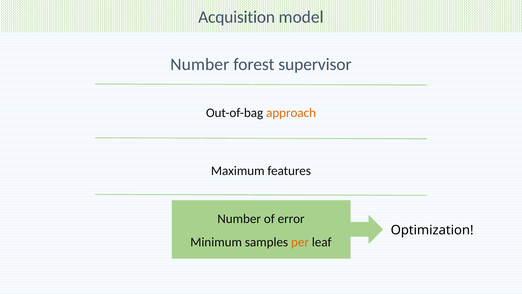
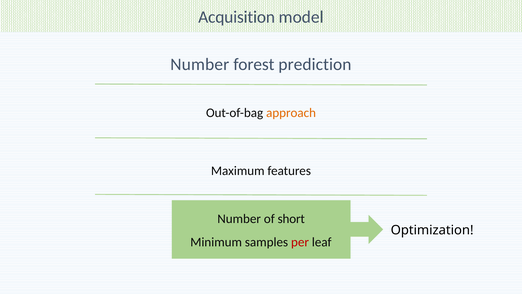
supervisor: supervisor -> prediction (315, 64)
error: error -> short (291, 218)
per colour: orange -> red (300, 242)
